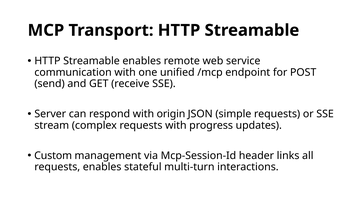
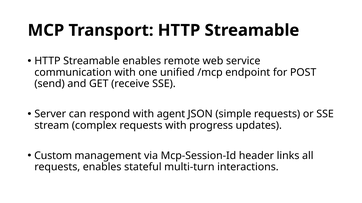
origin: origin -> agent (171, 114)
